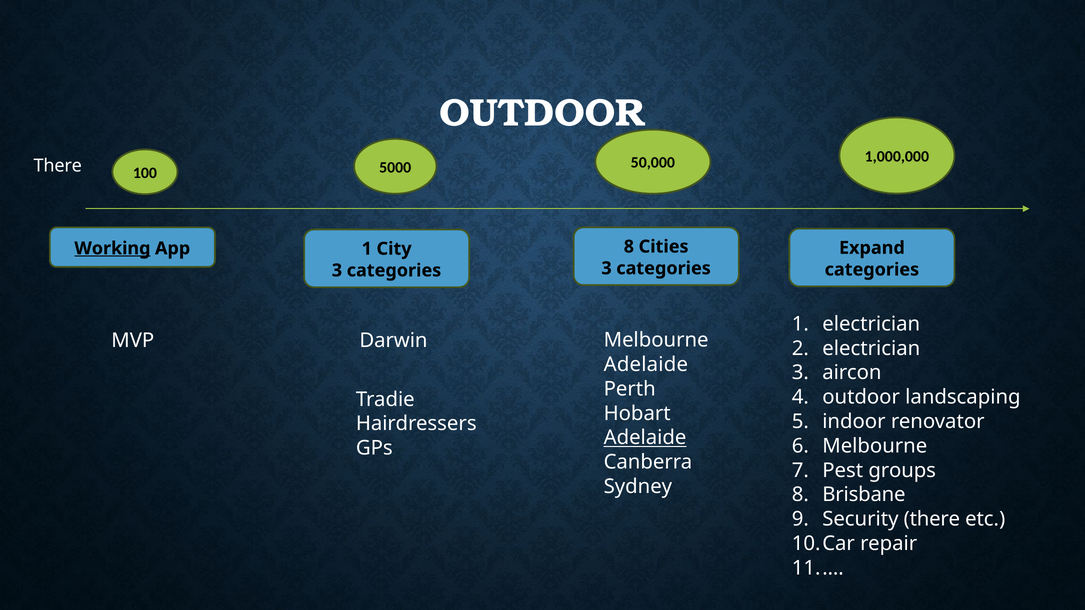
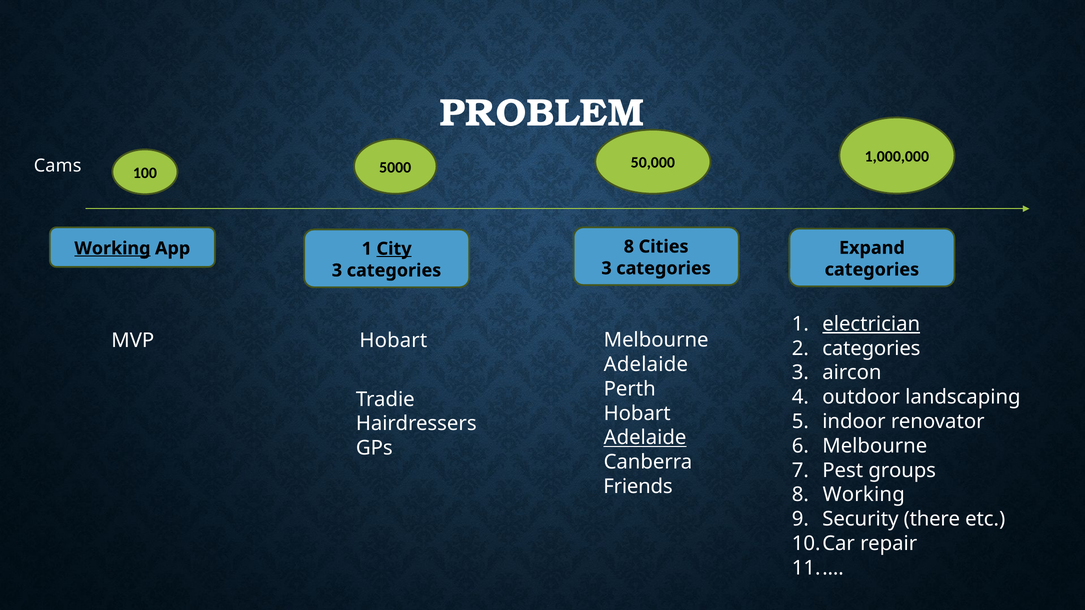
OUTDOOR: OUTDOOR -> PROBLEM (542, 113)
There: There -> Cams (58, 166)
City underline: none -> present (394, 249)
electrician underline: none -> present (871, 324)
MVP Darwin: Darwin -> Hobart (393, 341)
electrician: electrician -> categories (871, 348)
Sydney: Sydney -> Friends (638, 487)
8 Brisbane: Brisbane -> Working (864, 495)
